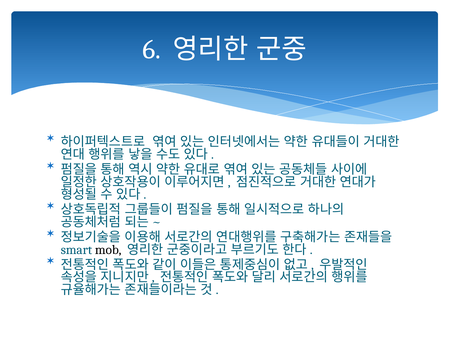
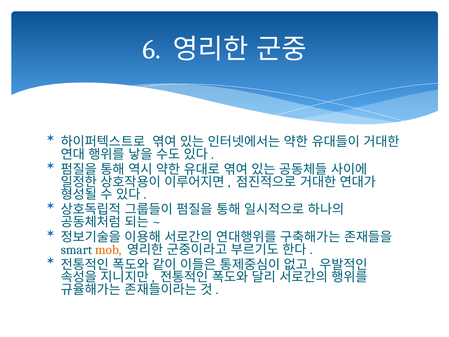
mob colour: black -> orange (108, 250)
